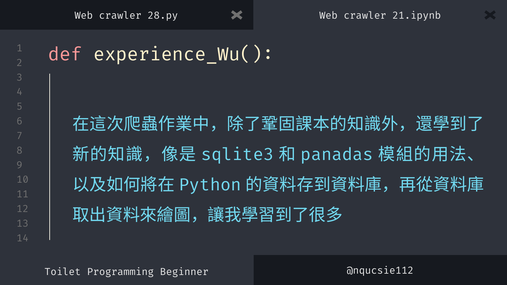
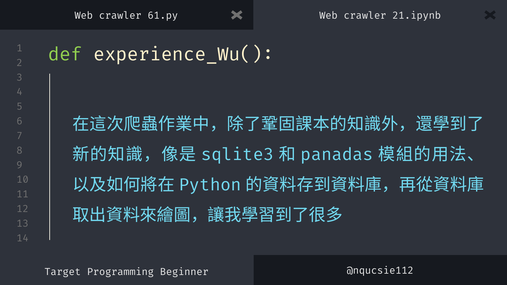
28.py: 28.py -> 61.py (163, 16)
def colour: pink -> light green (65, 54)
Toilet: Toilet -> Target (63, 272)
